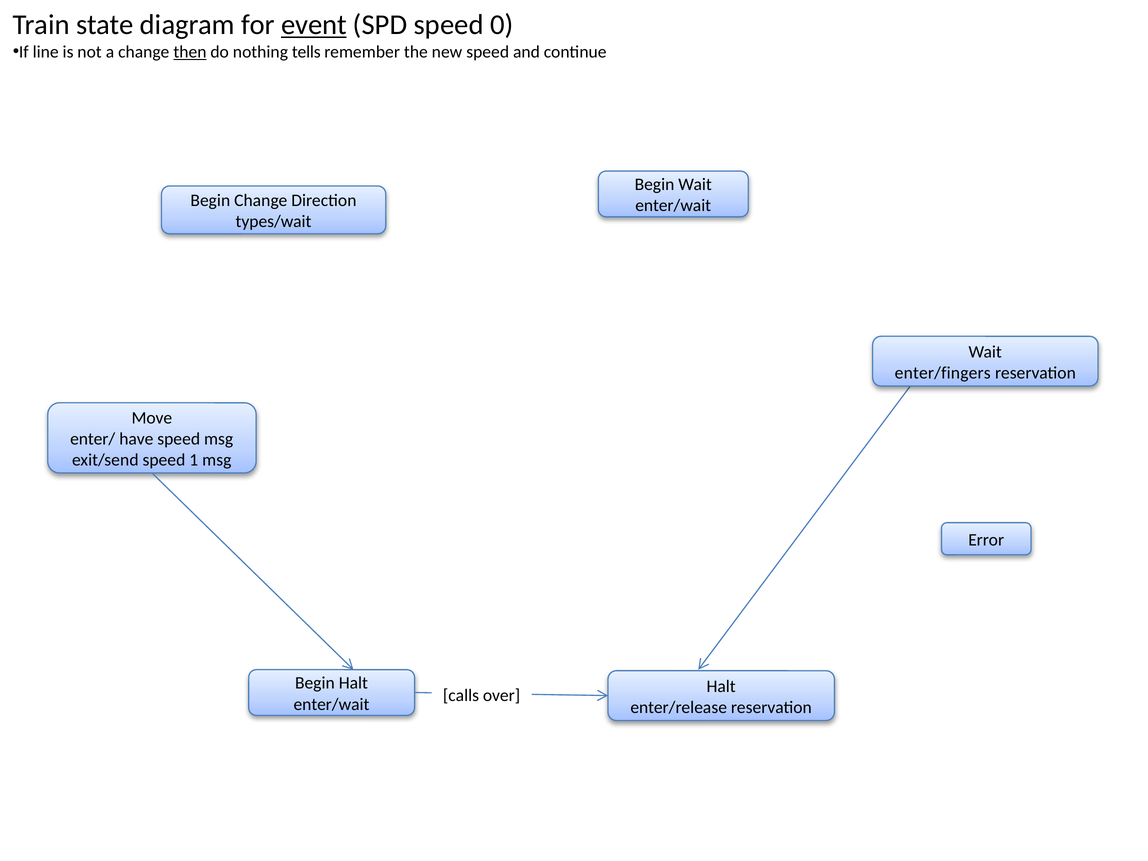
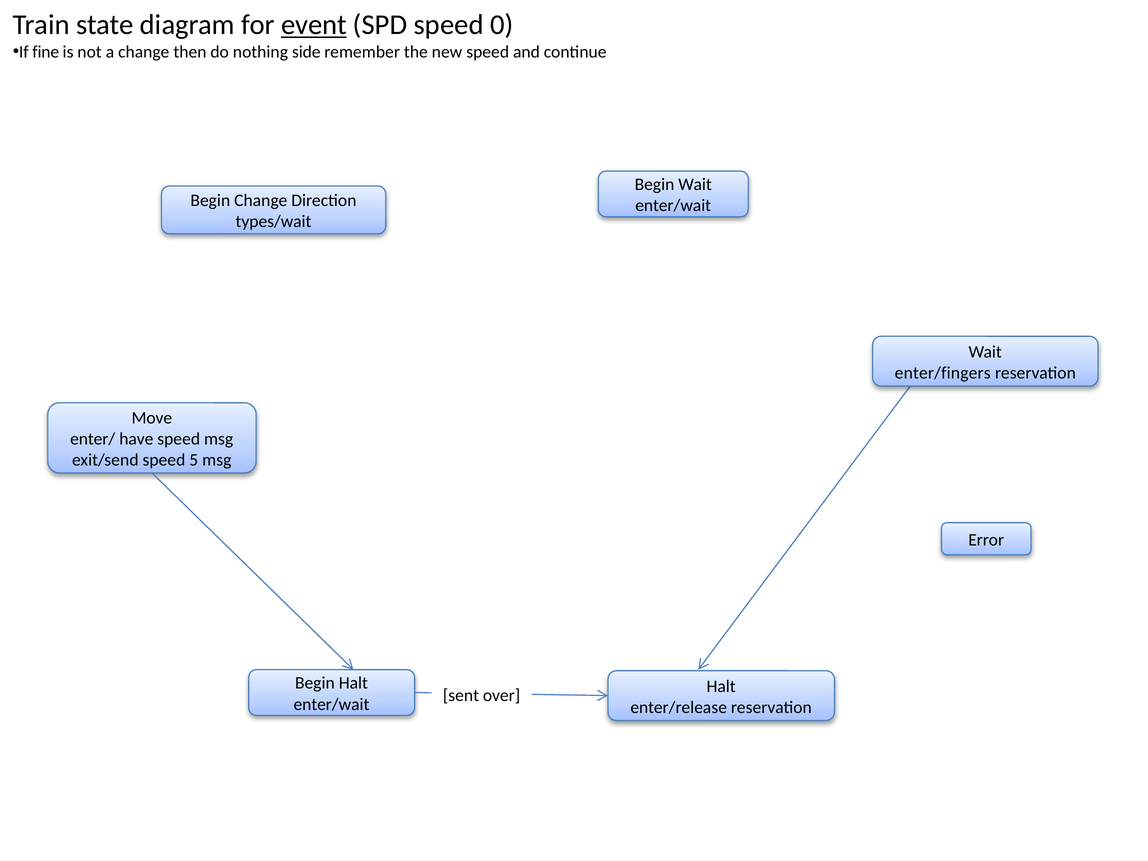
line: line -> fine (46, 52)
then underline: present -> none (190, 52)
tells: tells -> side (306, 52)
1: 1 -> 5 (194, 460)
calls: calls -> sent (461, 695)
